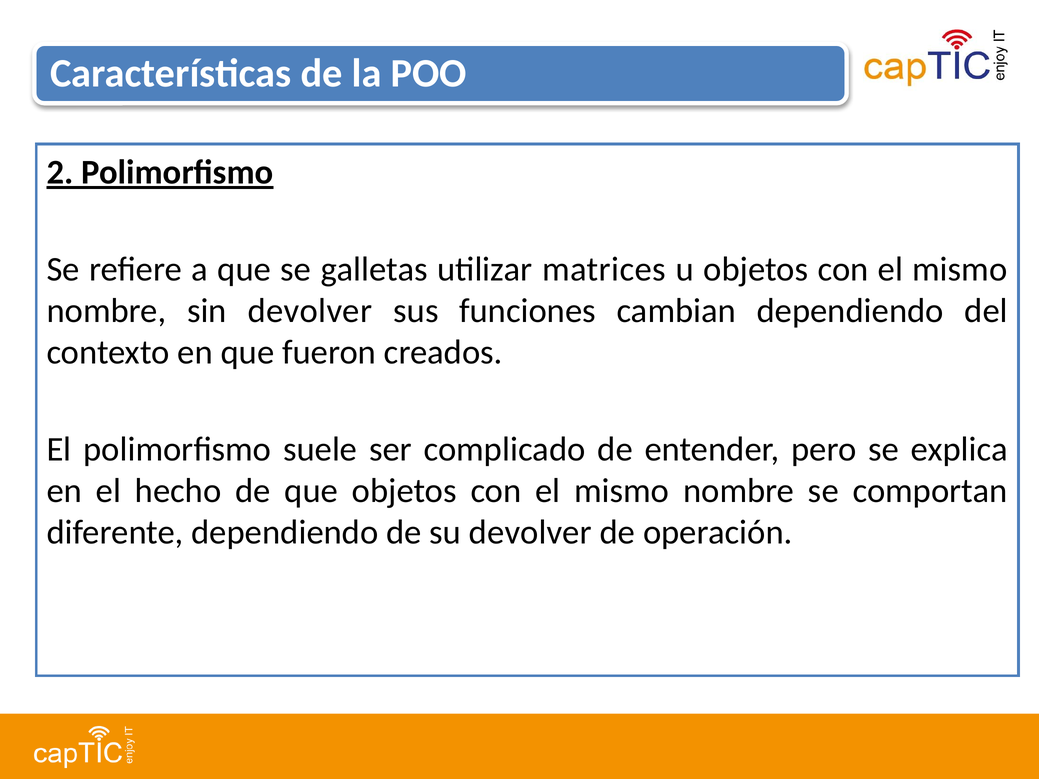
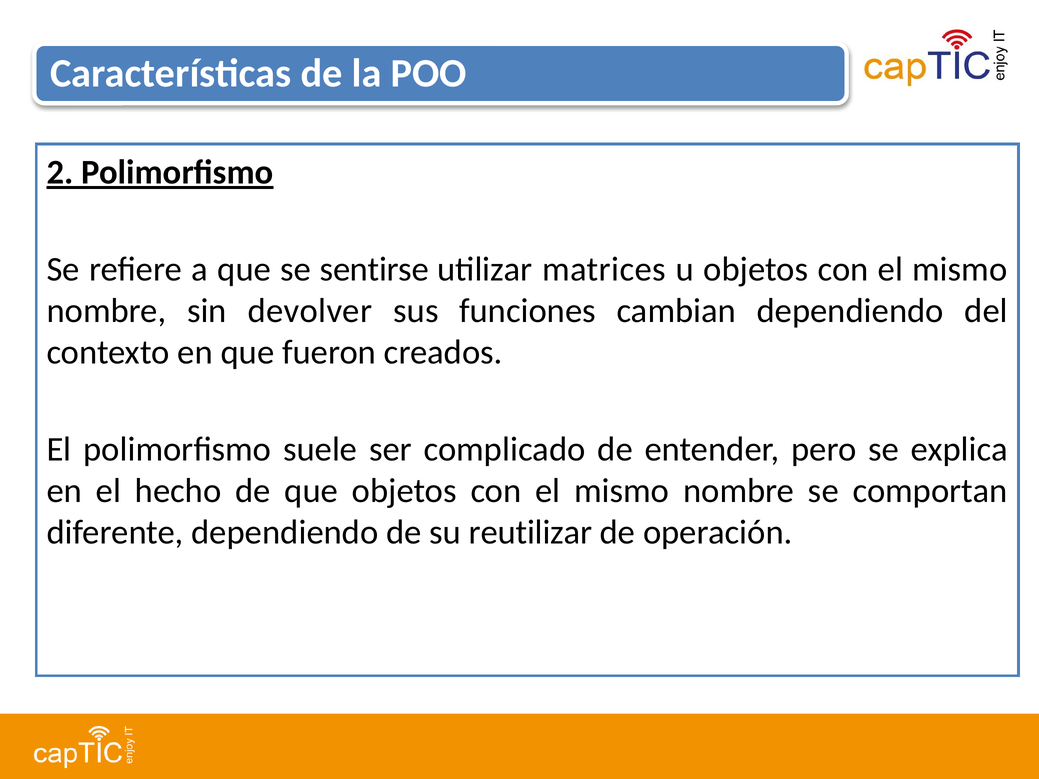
galletas: galletas -> sentirse (374, 270)
su devolver: devolver -> reutilizar (531, 533)
